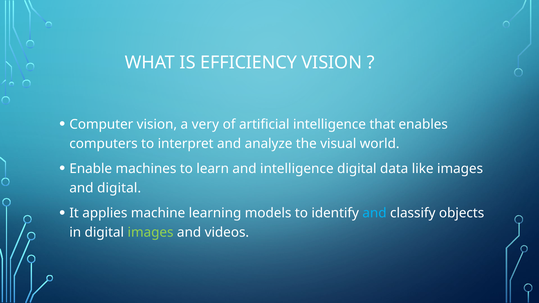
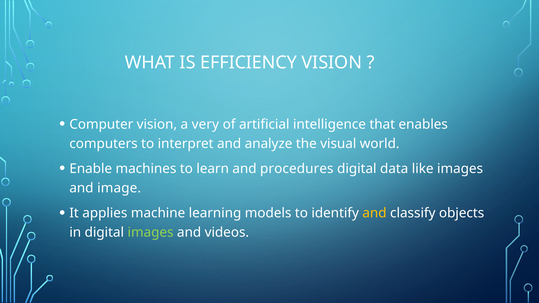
and intelligence: intelligence -> procedures (297, 169)
and digital: digital -> image (119, 188)
and colour: light blue -> yellow (374, 213)
